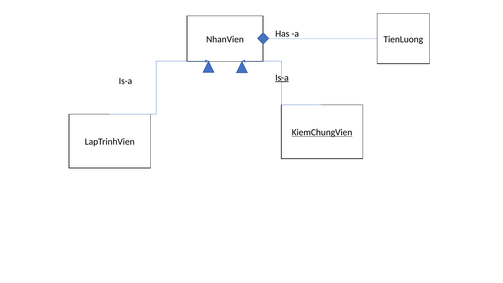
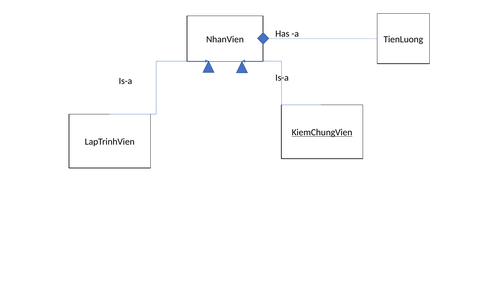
Is-a underline: present -> none (282, 78)
